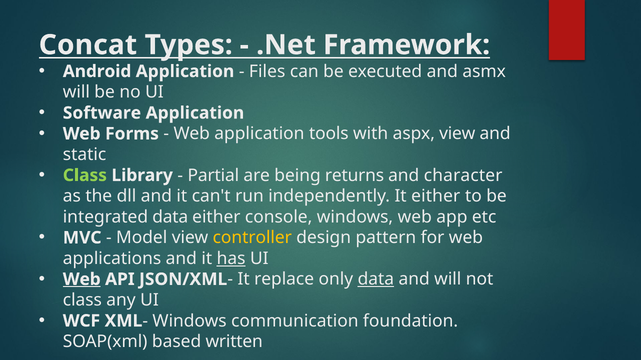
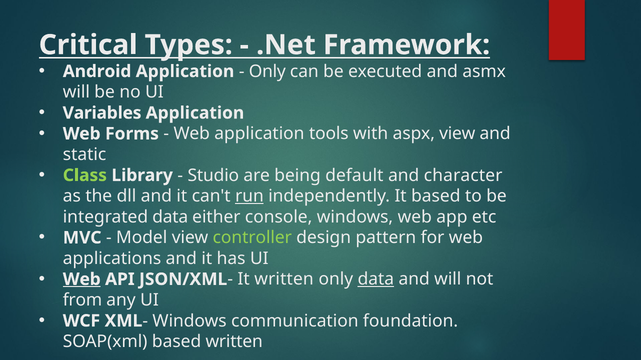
Concat: Concat -> Critical (88, 45)
Files: Files -> Only (267, 71)
Software: Software -> Variables (102, 113)
Partial: Partial -> Studio (213, 176)
returns: returns -> default (354, 176)
run underline: none -> present (249, 196)
It either: either -> based (436, 196)
controller colour: yellow -> light green (252, 238)
has underline: present -> none (231, 259)
It replace: replace -> written (284, 280)
class: class -> from (82, 301)
